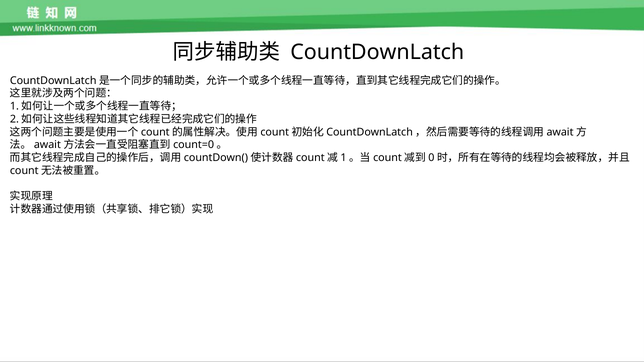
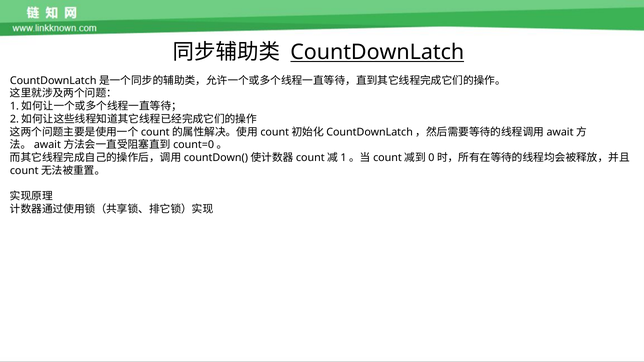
CountDownLatch underline: none -> present (377, 52)
